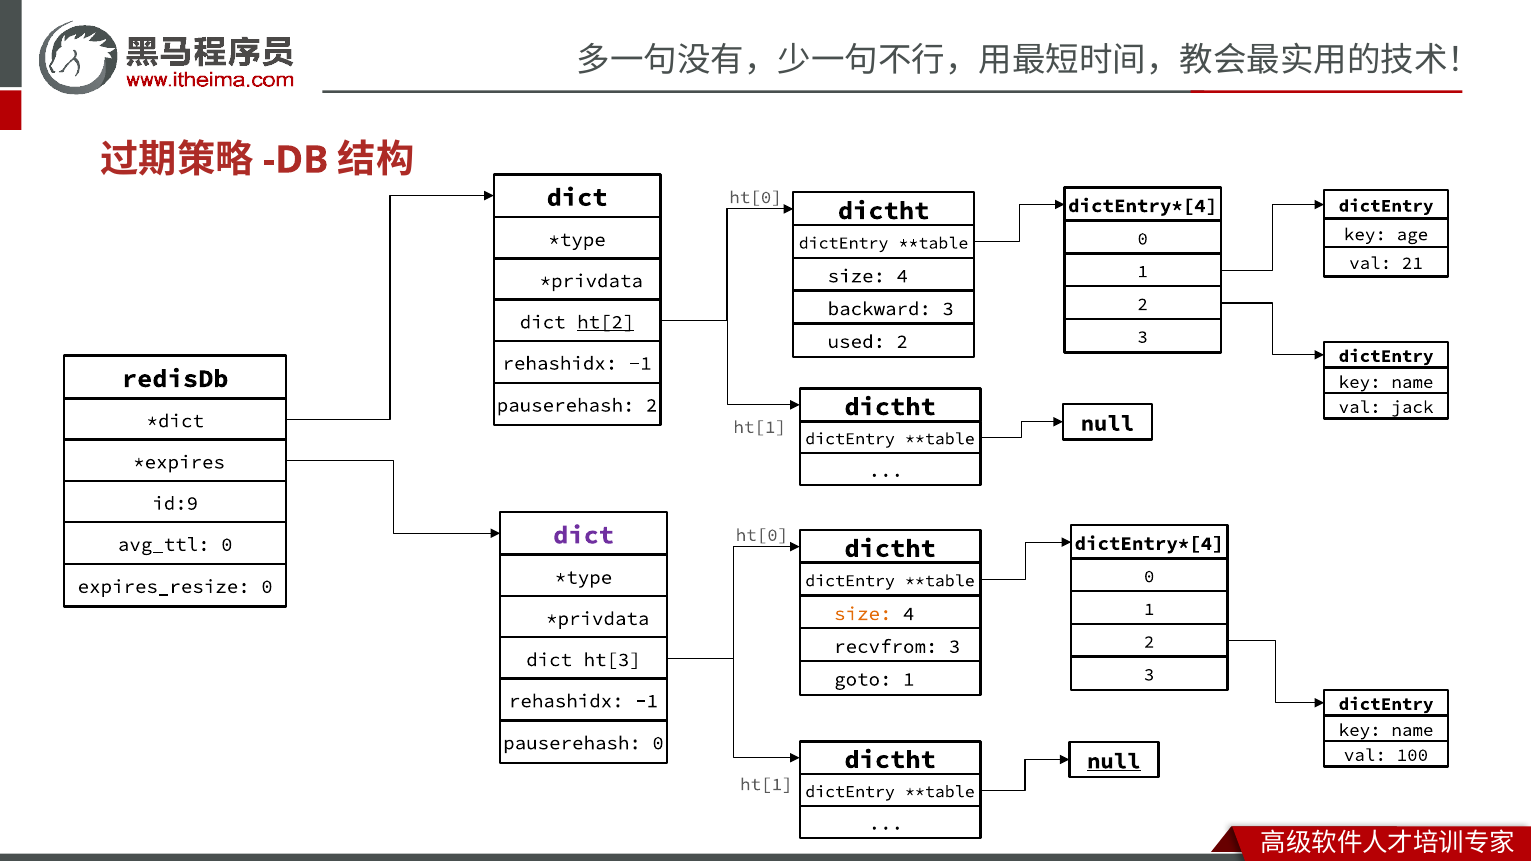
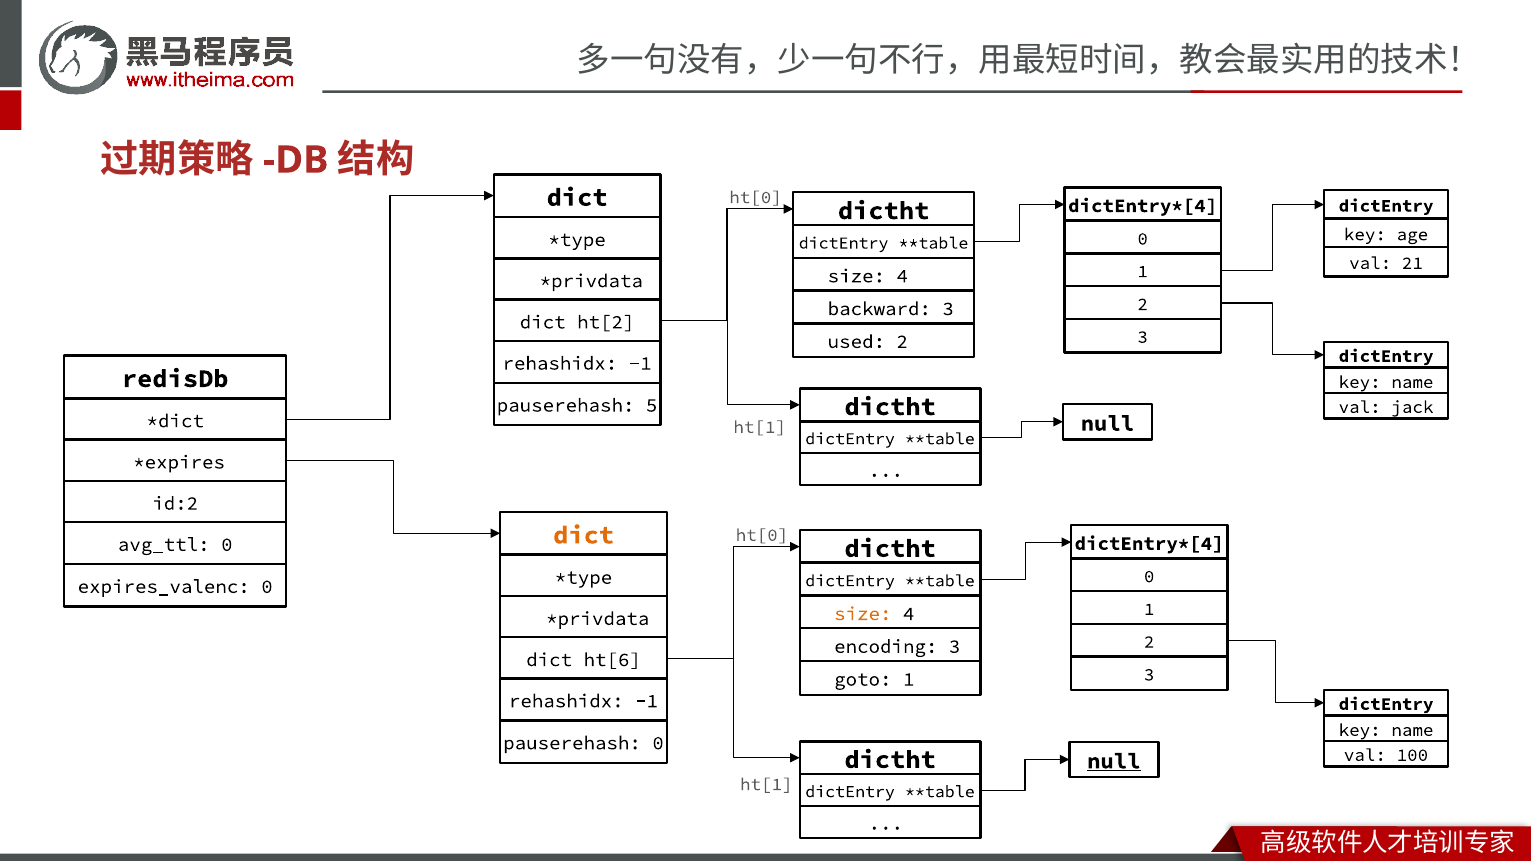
ht[2 underline: present -> none (606, 322)
pauserehash 2: 2 -> 5 (652, 405)
id:9: id:9 -> id:2 (175, 503)
dict colour: purple -> orange (584, 535)
expires_resize: expires_resize -> expires_valenc (164, 587)
recvfrom: recvfrom -> encoding (886, 647)
ht[3: ht[3 -> ht[6 (612, 660)
